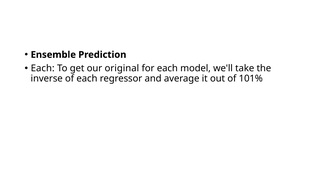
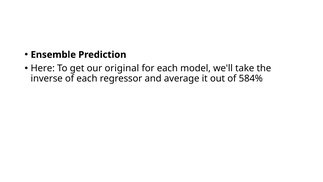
Each: Each -> Here (43, 68)
101%: 101% -> 584% (251, 78)
